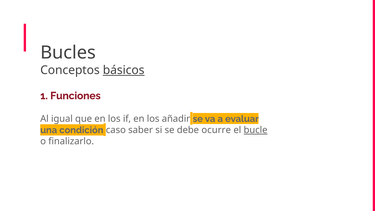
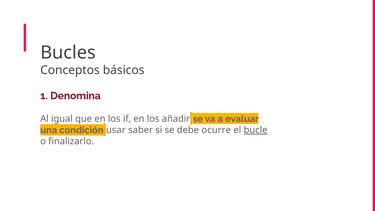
básicos underline: present -> none (124, 70)
Funciones: Funciones -> Denomina (75, 96)
caso: caso -> usar (116, 130)
